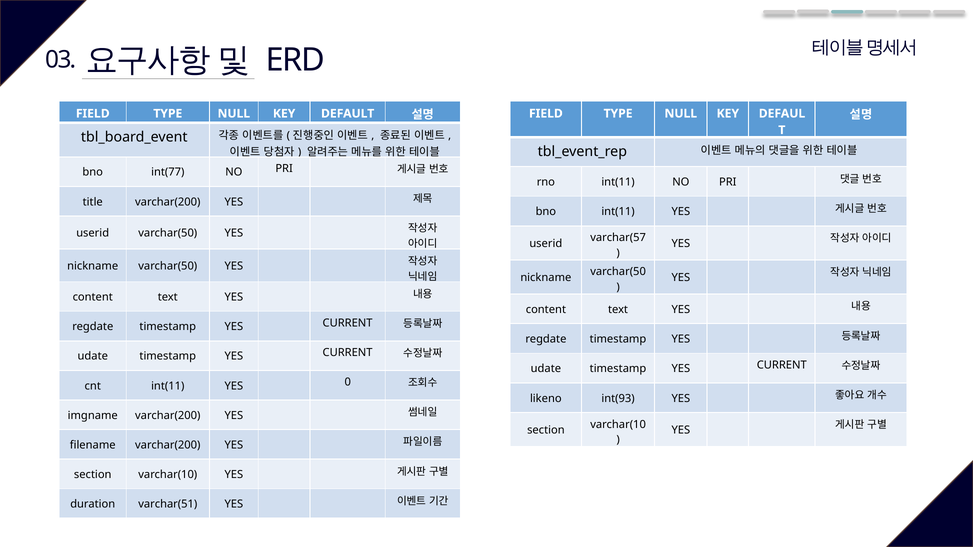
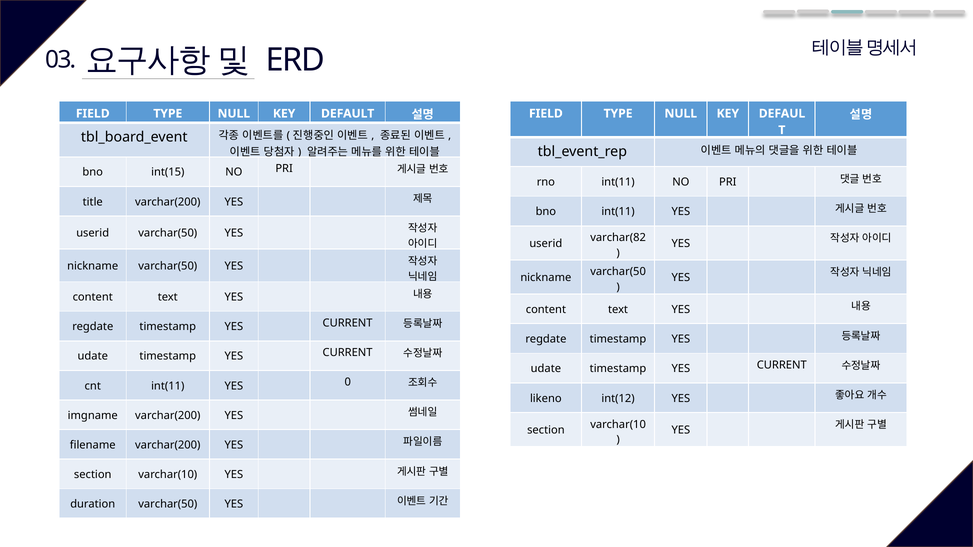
int(77: int(77 -> int(15 (168, 172)
varchar(57: varchar(57 -> varchar(82 (618, 238)
int(93: int(93 -> int(12 (618, 399)
duration varchar(51: varchar(51 -> varchar(50 (168, 504)
